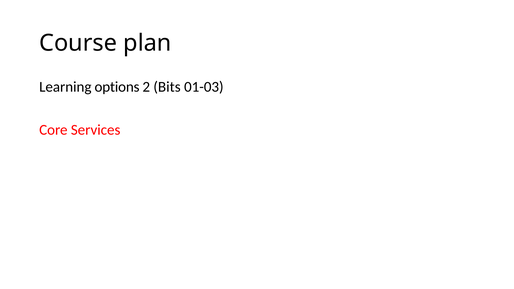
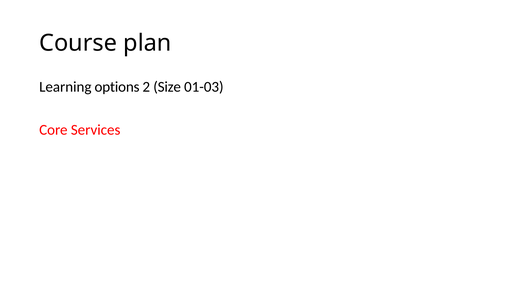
Bits: Bits -> Size (167, 87)
